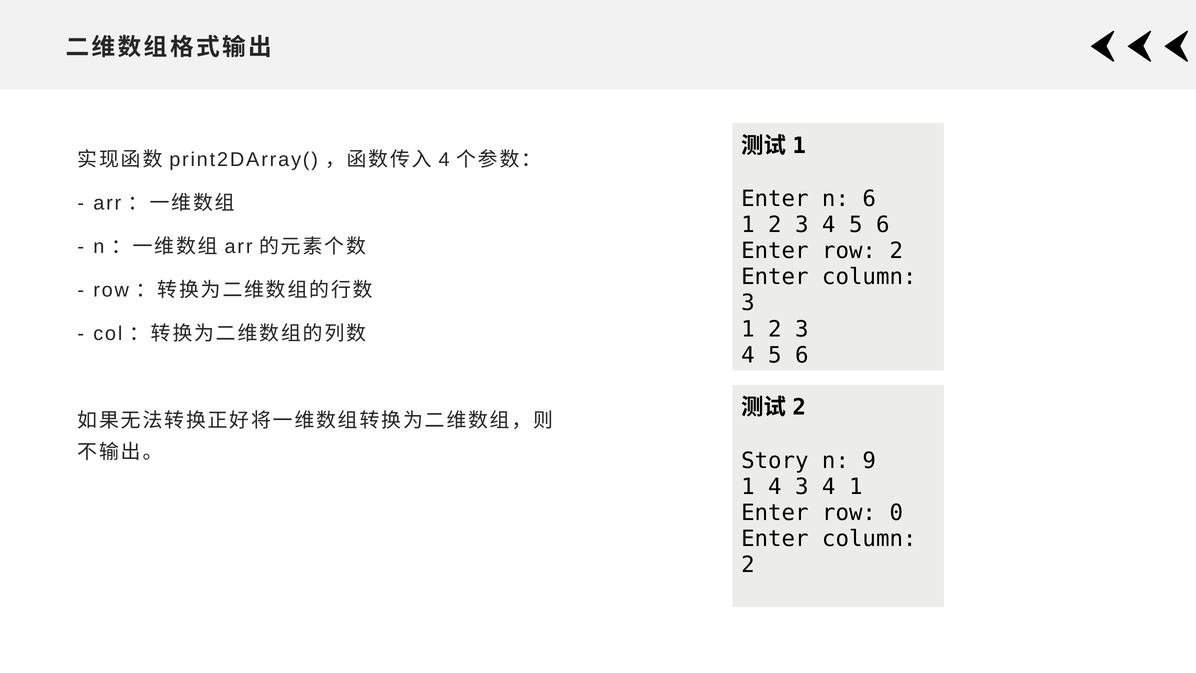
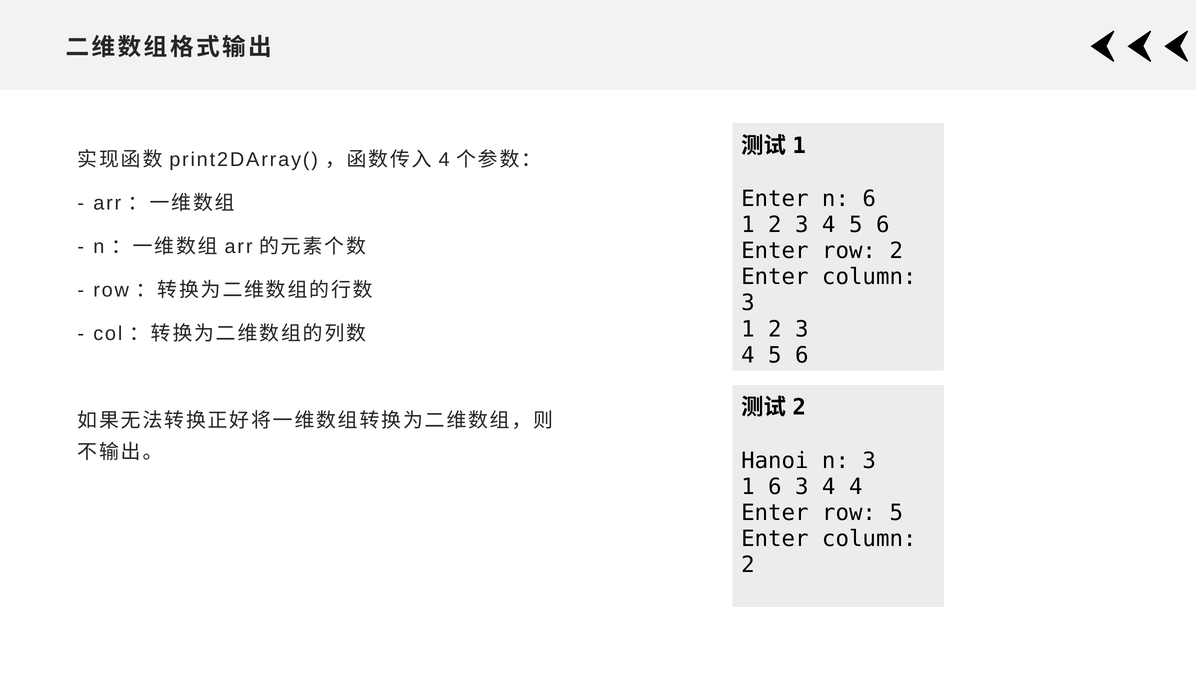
Story: Story -> Hanoi (775, 461)
n 9: 9 -> 3 (869, 461)
1 4: 4 -> 6 (775, 487)
4 1: 1 -> 4 (856, 487)
row 0: 0 -> 5 (896, 513)
